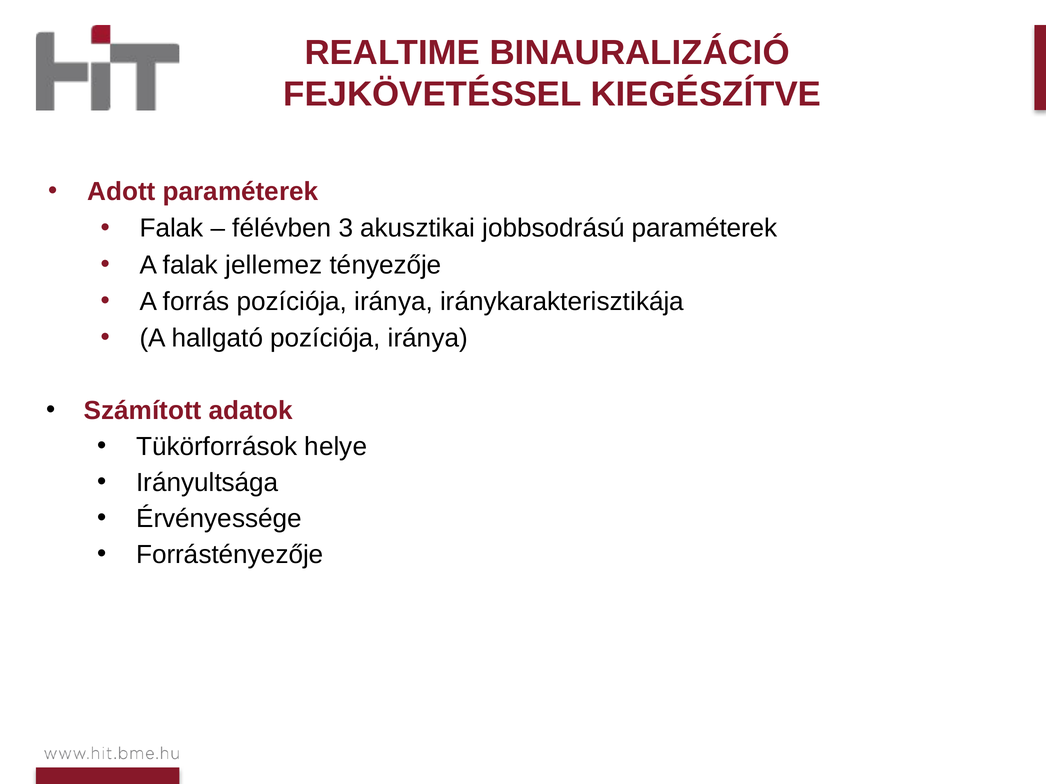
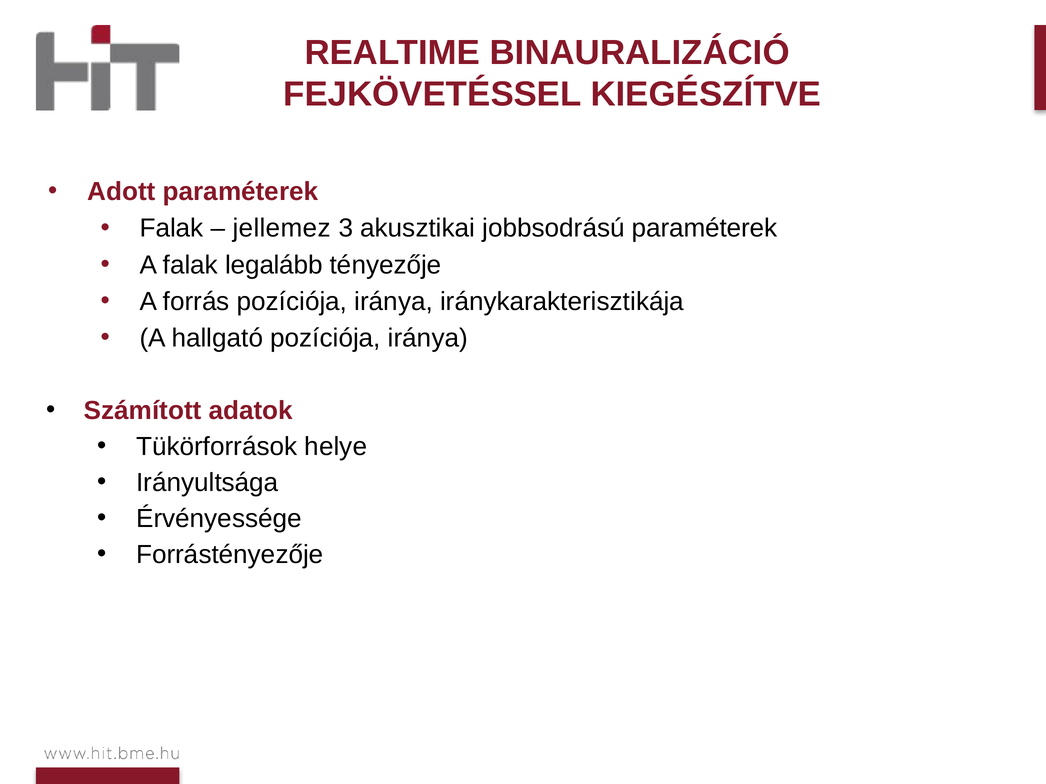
félévben: félévben -> jellemez (282, 228)
jellemez: jellemez -> legalább (274, 265)
